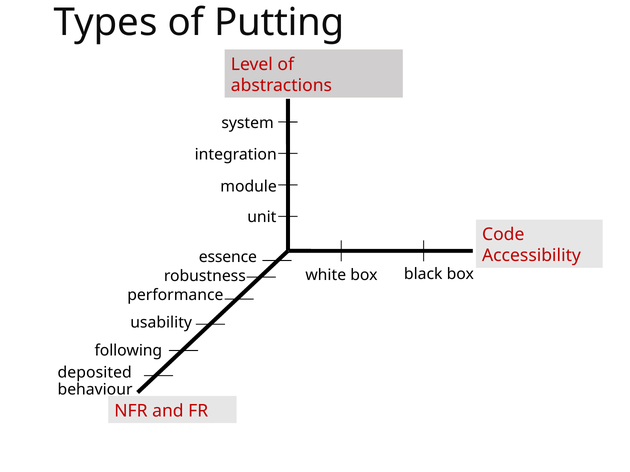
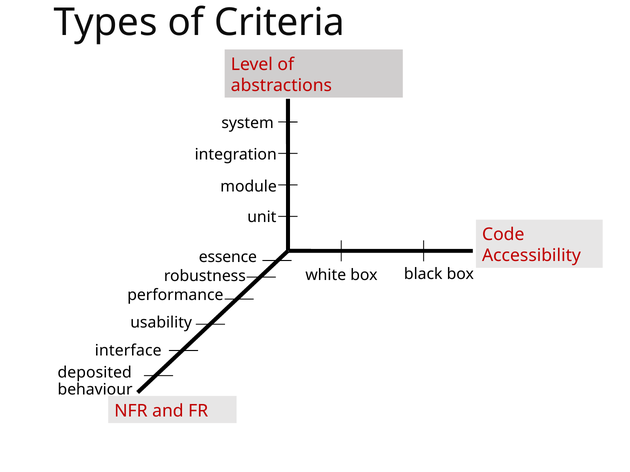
Putting: Putting -> Criteria (279, 23)
following: following -> interface (128, 351)
